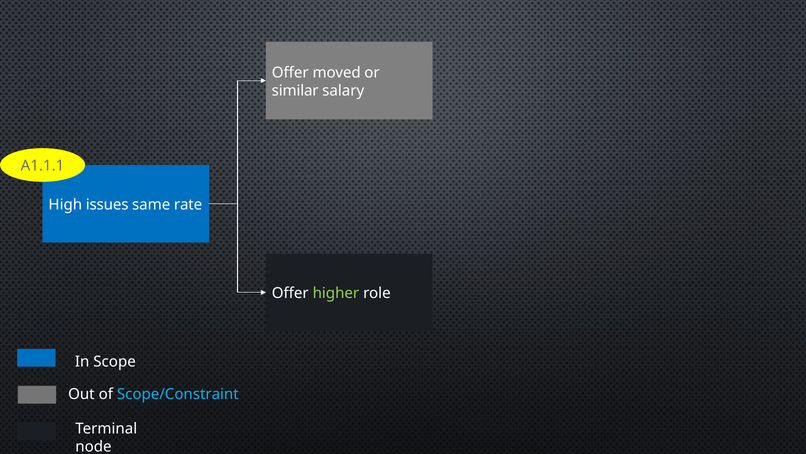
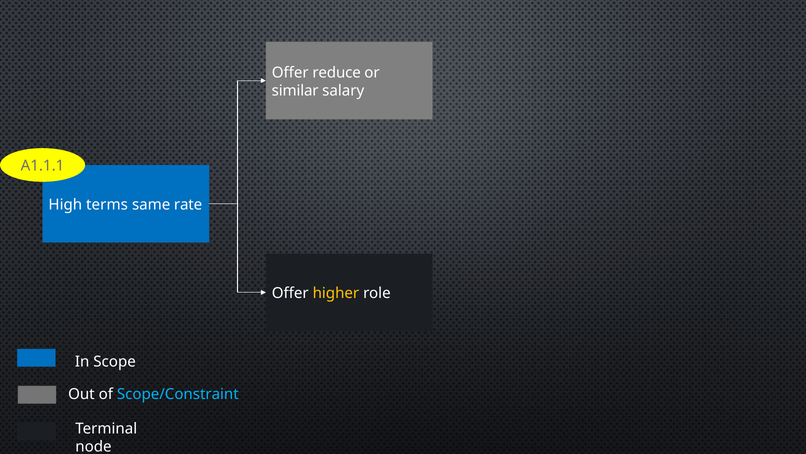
moved: moved -> reduce (337, 72)
issues: issues -> terms (107, 204)
higher colour: light green -> yellow (336, 293)
